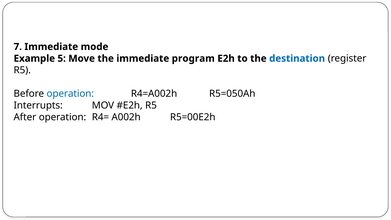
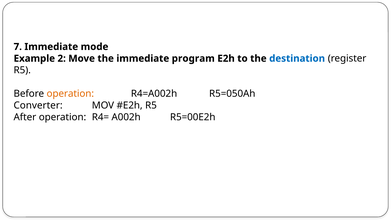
5: 5 -> 2 (62, 58)
operation colour: blue -> orange (70, 94)
Interrupts: Interrupts -> Converter (38, 105)
